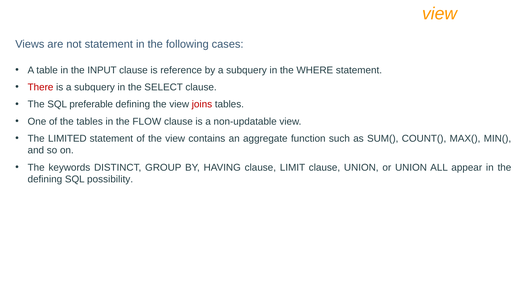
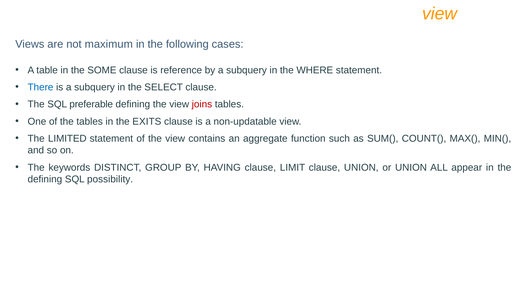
not statement: statement -> maximum (109, 44)
INPUT: INPUT -> SOME (102, 70)
There colour: red -> blue (41, 87)
FLOW: FLOW -> EXITS (147, 122)
